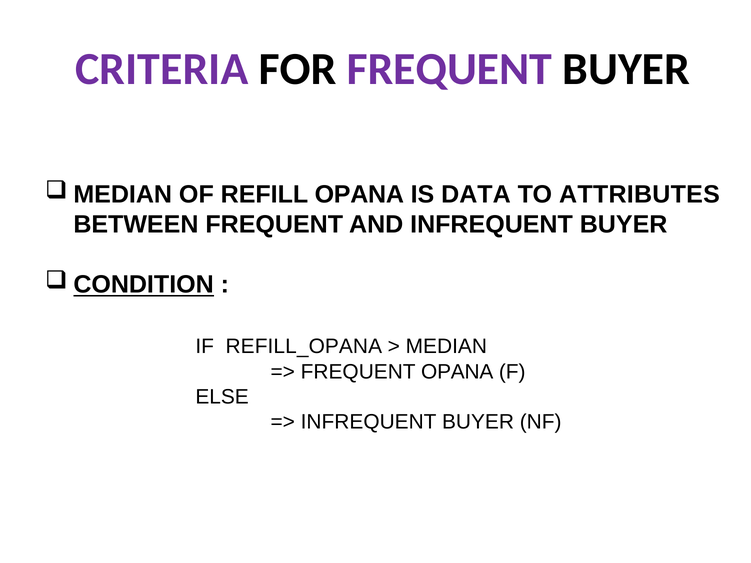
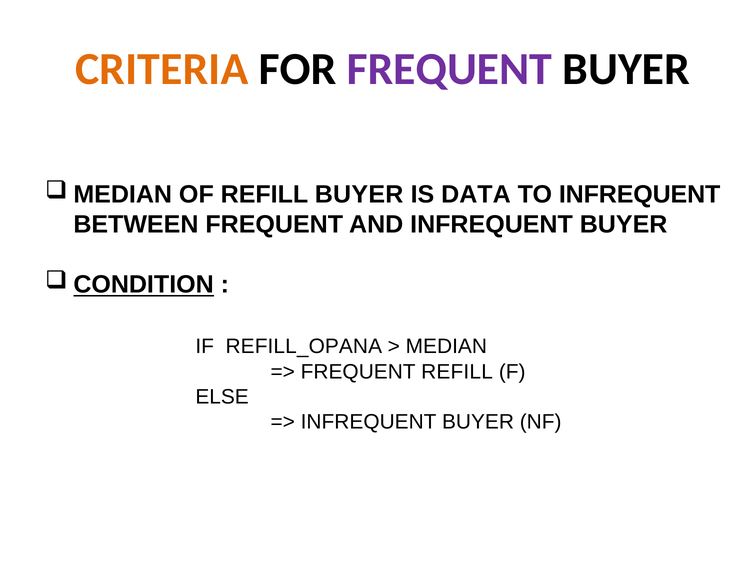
CRITERIA colour: purple -> orange (162, 69)
REFILL OPANA: OPANA -> BUYER (359, 195)
TO ATTRIBUTES: ATTRIBUTES -> INFREQUENT (640, 195)
FREQUENT OPANA: OPANA -> REFILL (457, 372)
